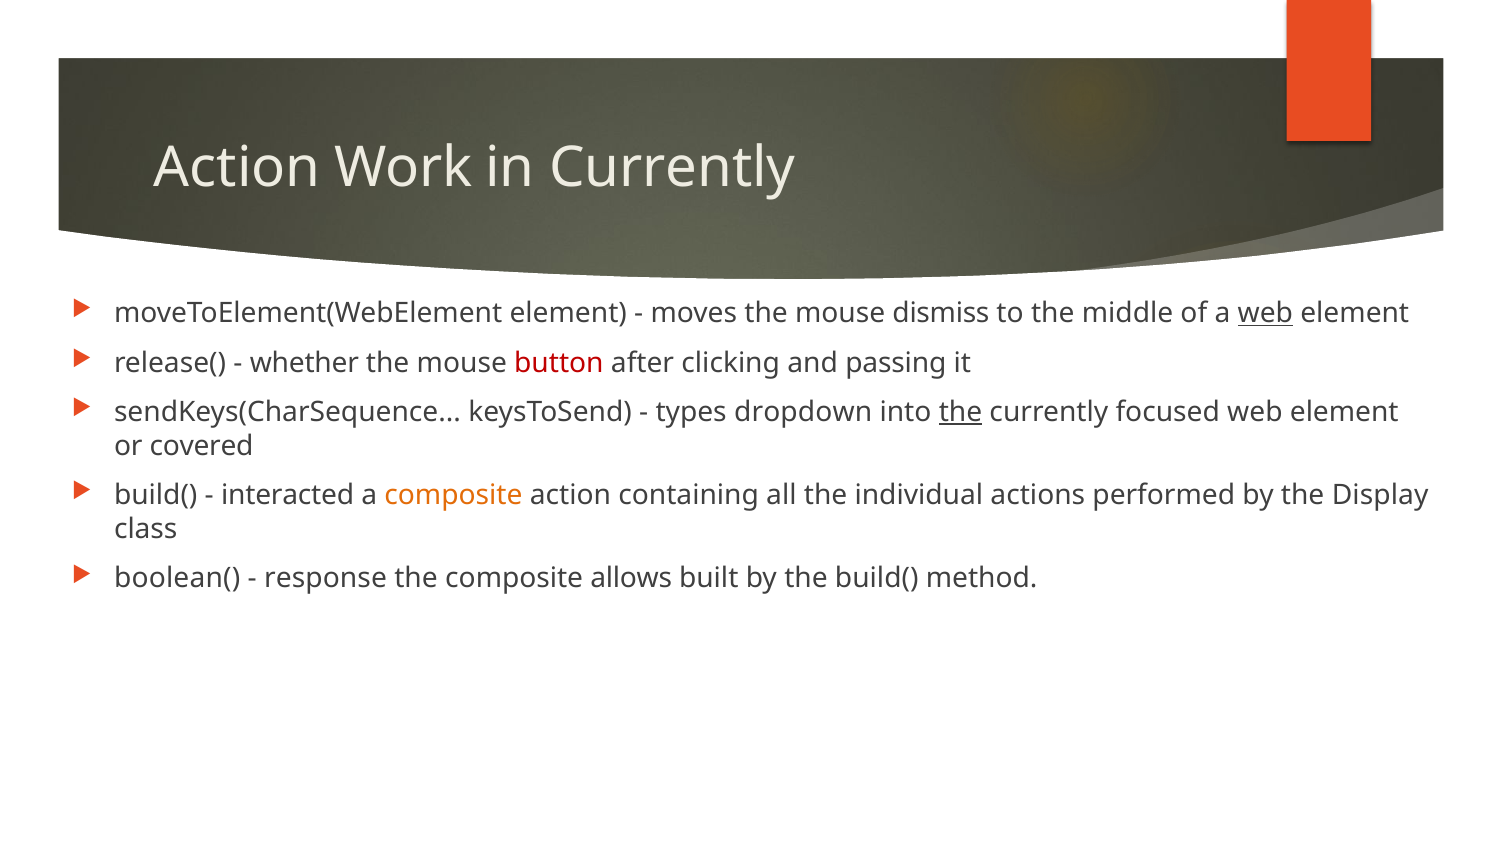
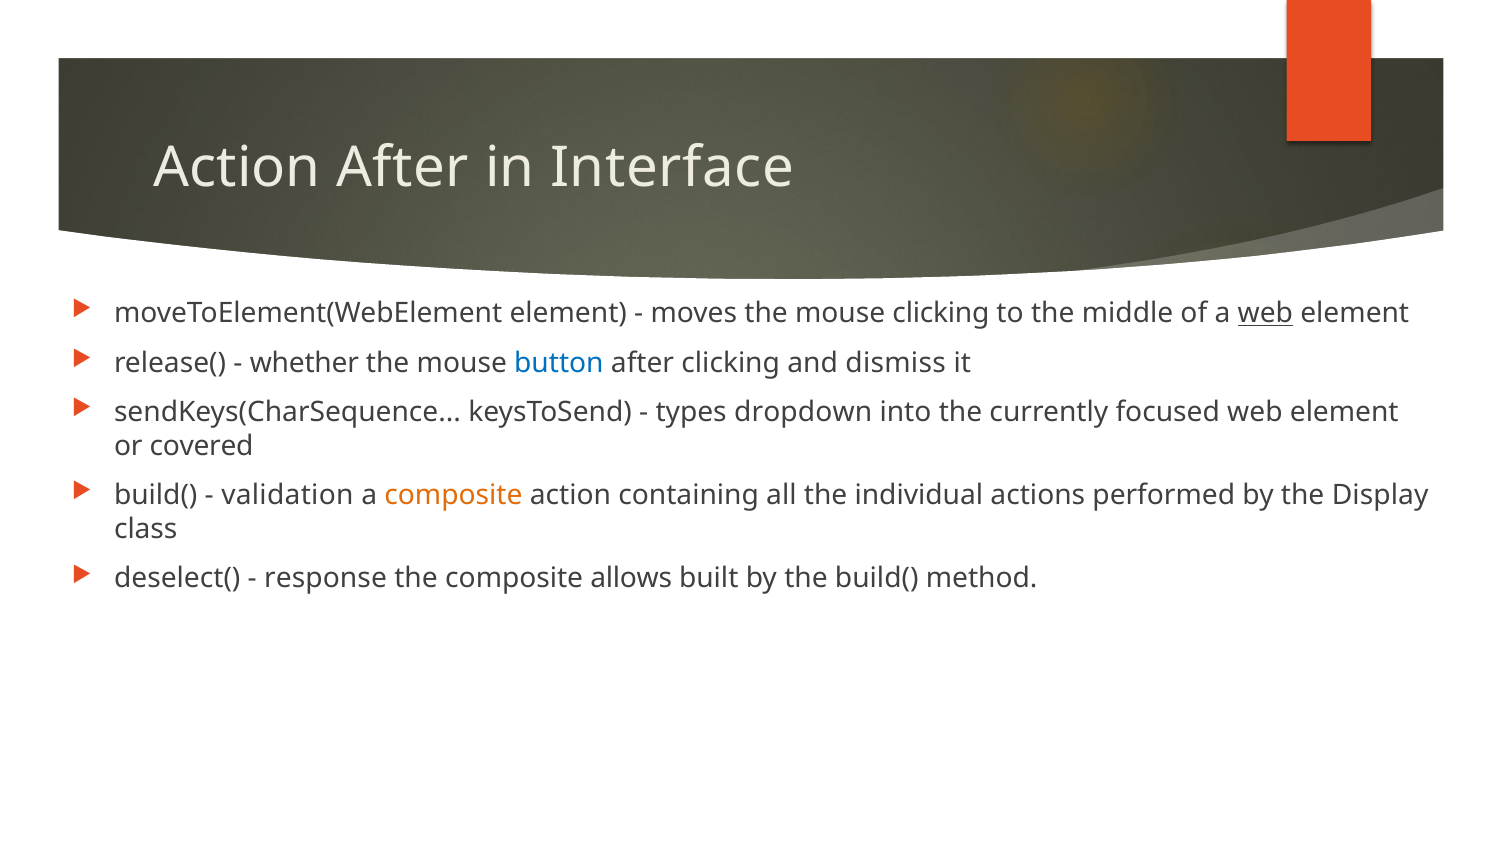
Action Work: Work -> After (403, 168)
in Currently: Currently -> Interface (672, 168)
mouse dismiss: dismiss -> clicking (941, 313)
button colour: red -> blue (559, 363)
passing: passing -> dismiss (896, 363)
the underline: present -> none (961, 412)
interacted: interacted -> validation (287, 496)
boolean(: boolean( -> deselect( (177, 579)
